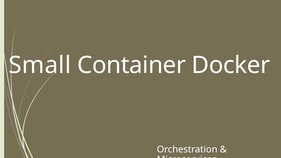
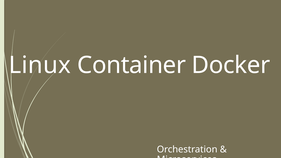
Small: Small -> Linux (40, 65)
